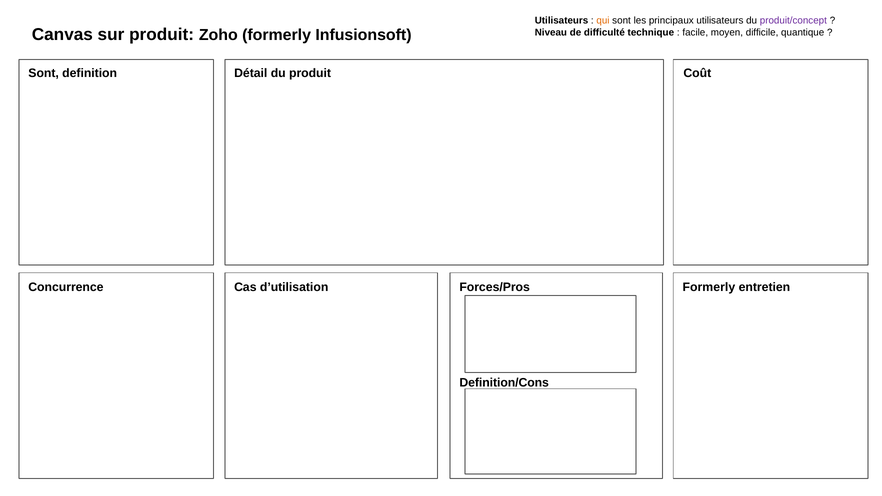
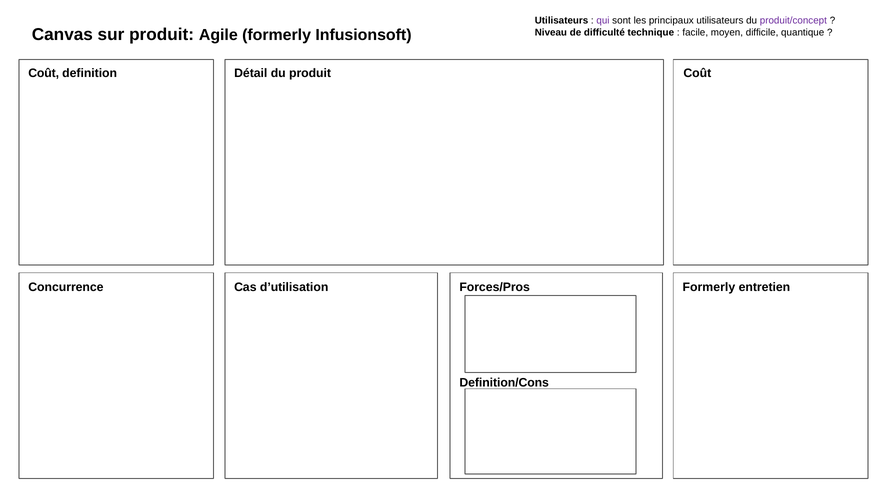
qui colour: orange -> purple (603, 21)
Zoho: Zoho -> Agile (218, 35)
Sont: Sont -> Coût (44, 73)
